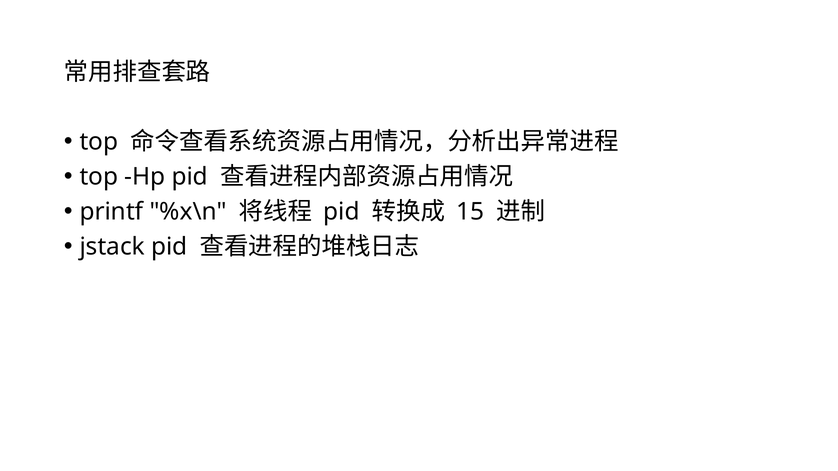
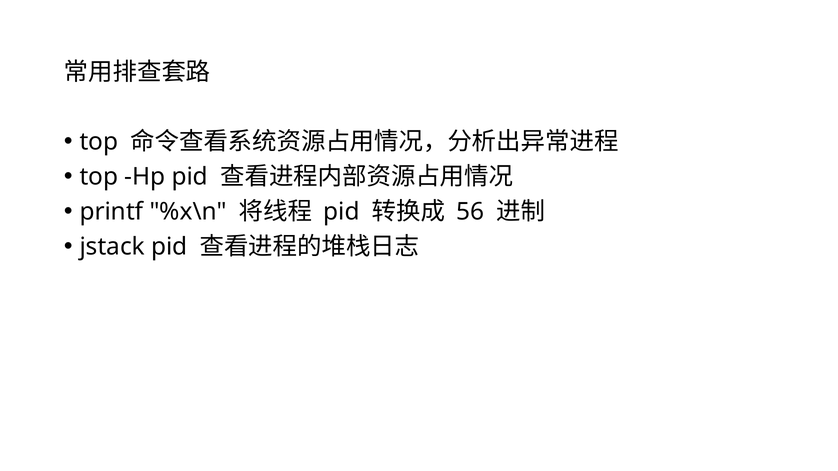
15: 15 -> 56 (470, 212)
